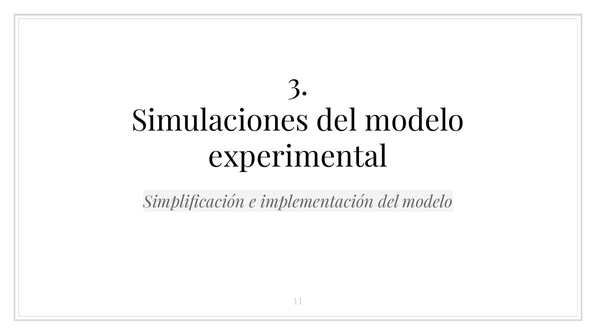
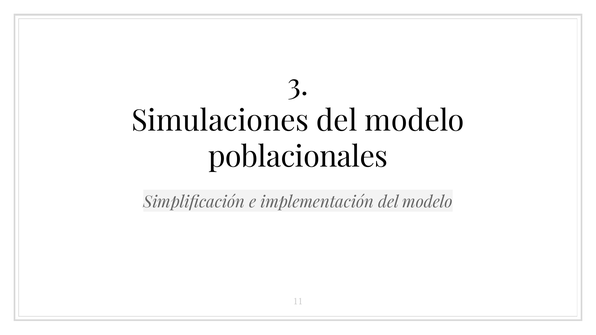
experimental: experimental -> poblacionales (298, 157)
